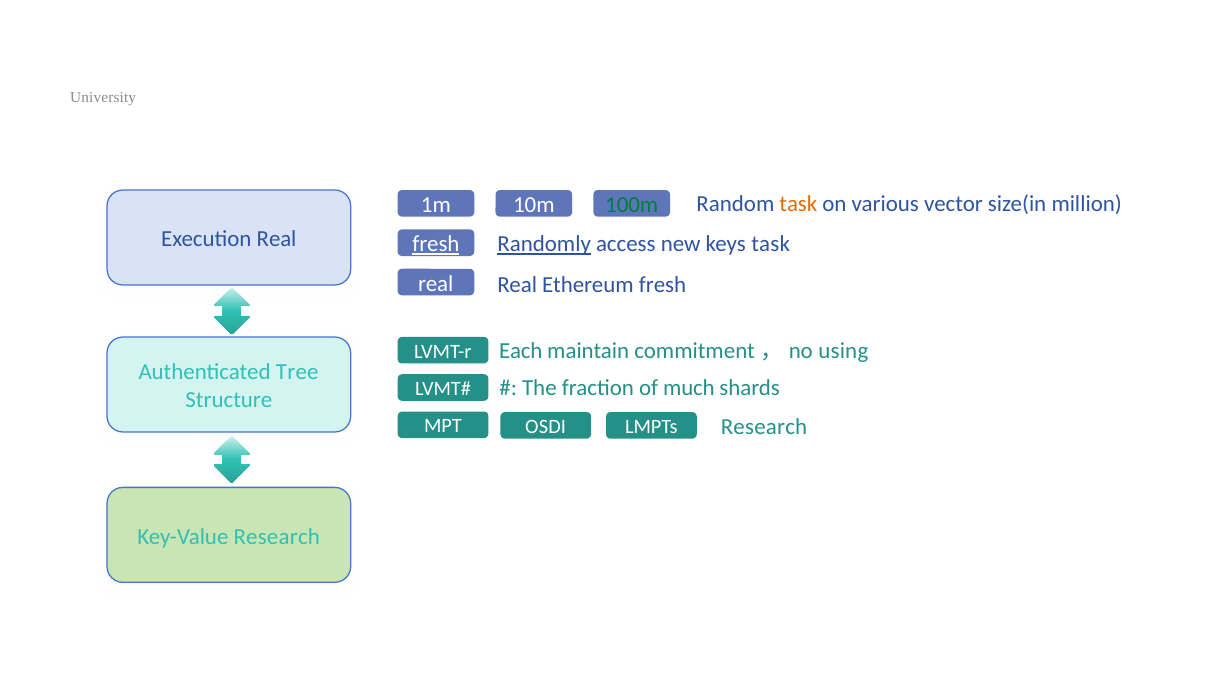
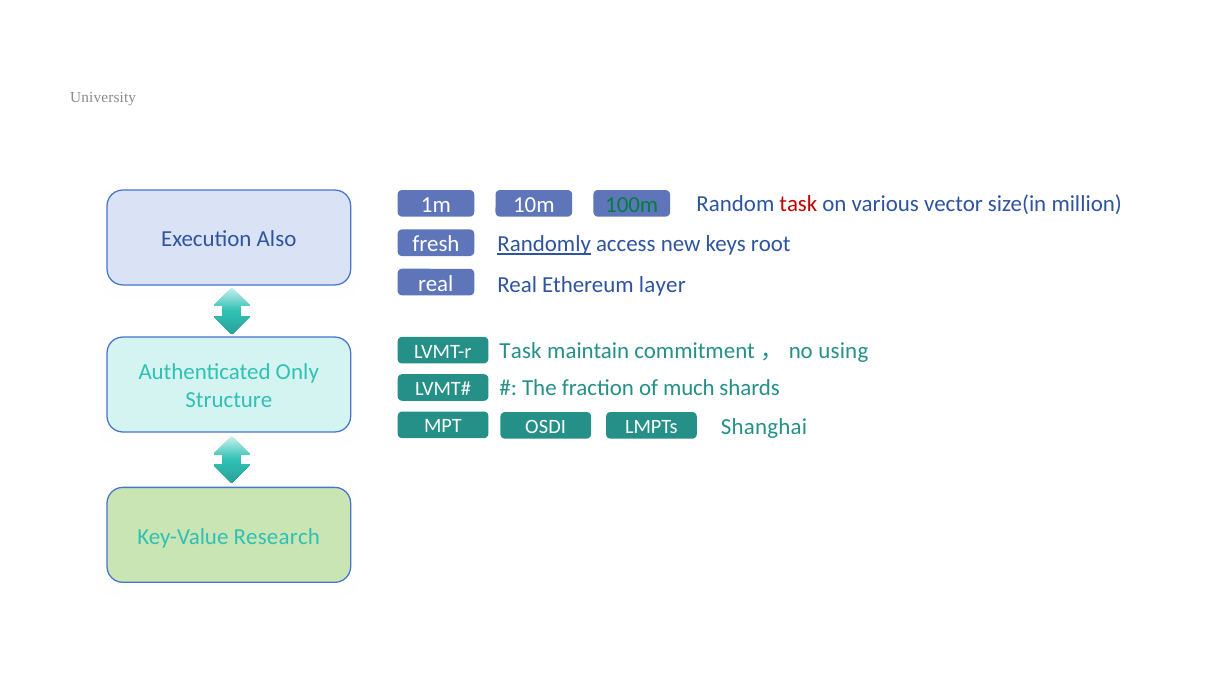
task colour: orange -> red (798, 204)
Execution Real: Real -> Also (277, 239)
keys task: task -> root (771, 244)
fresh underline: present -> none (436, 244)
Ethereum fresh: fresh -> layer (662, 285)
Each: Each -> Task (521, 351)
Tree: Tree -> Only (297, 372)
Research: Research -> Shanghai (764, 427)
